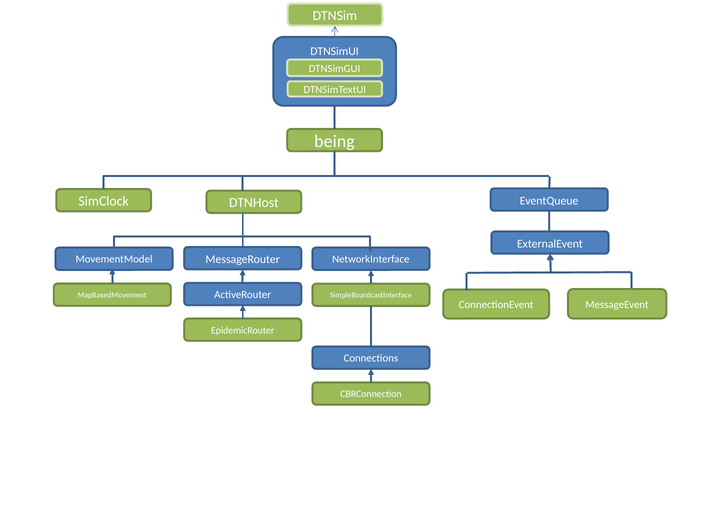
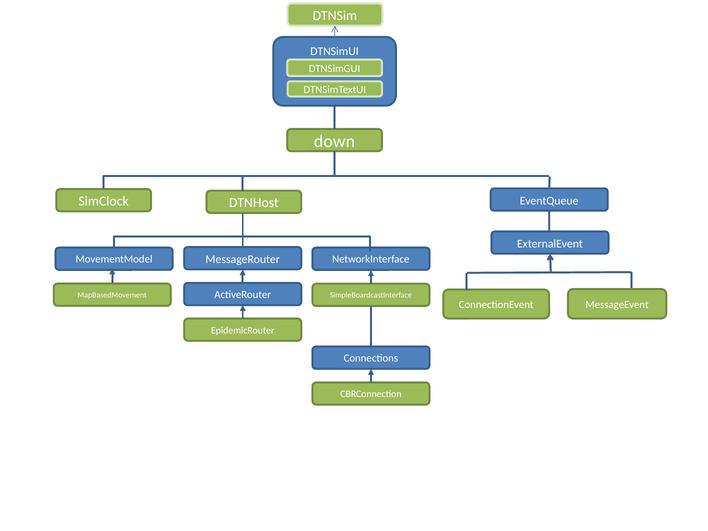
being: being -> down (334, 141)
